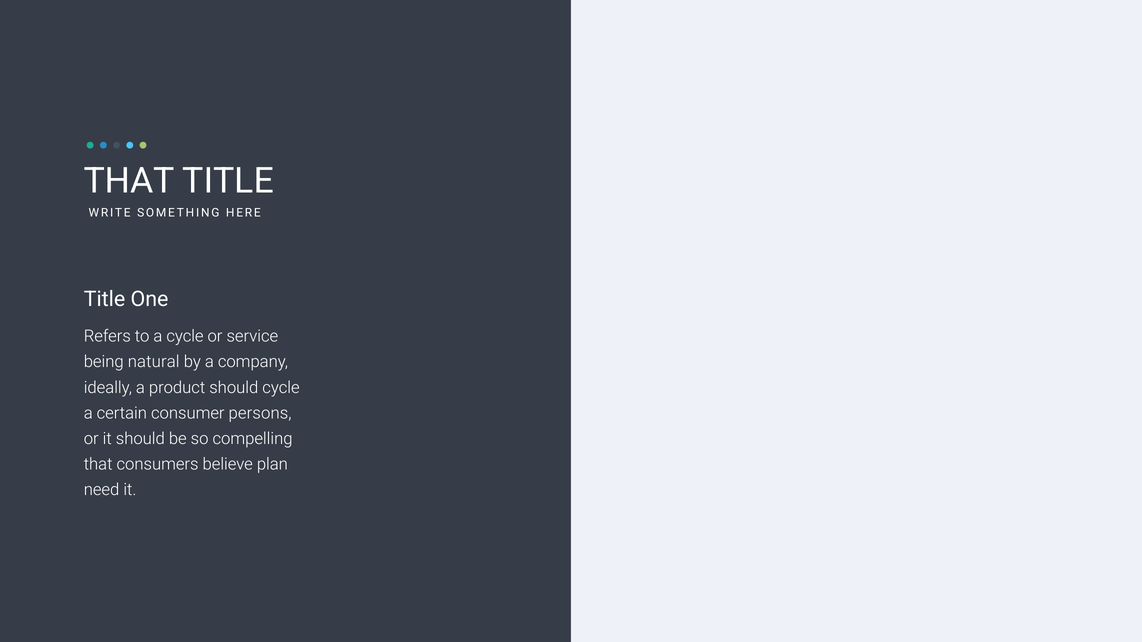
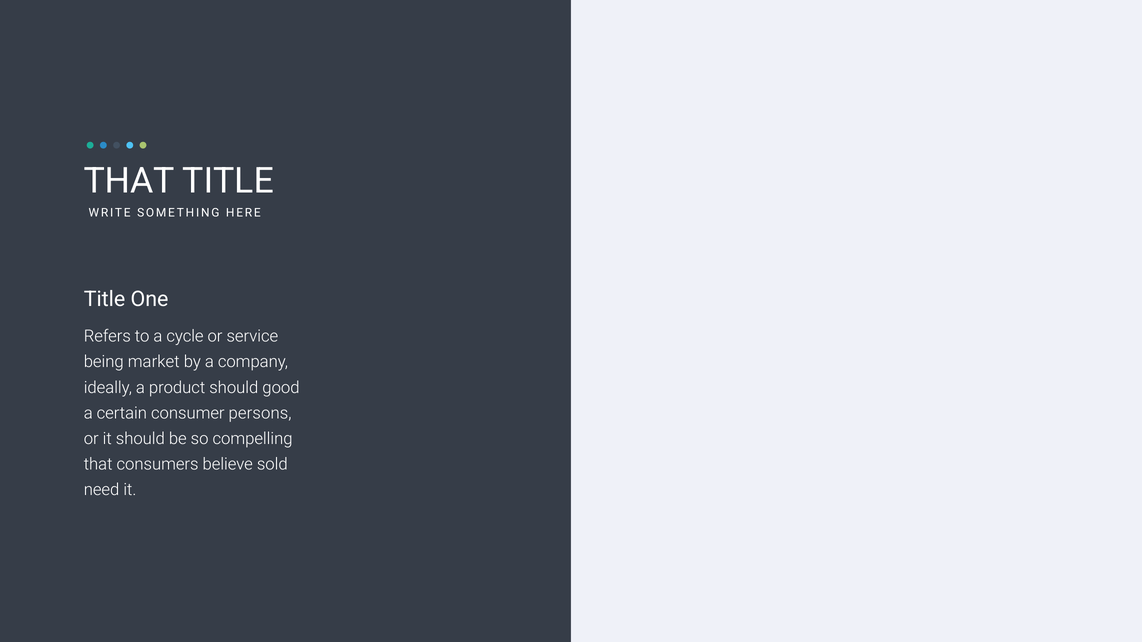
natural: natural -> market (154, 362)
should cycle: cycle -> good (281, 388)
plan: plan -> sold (272, 465)
